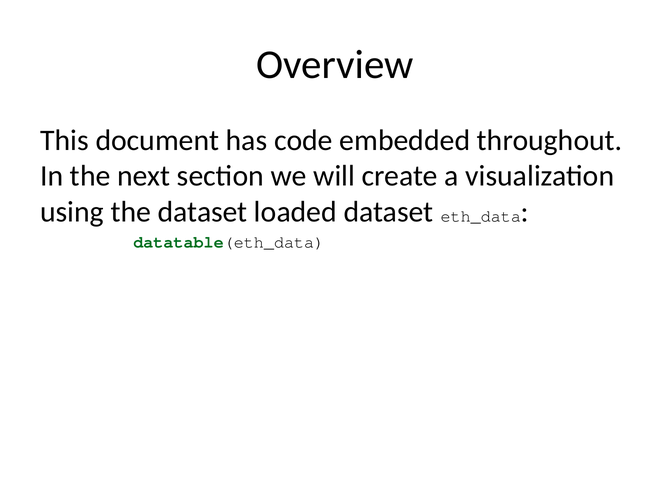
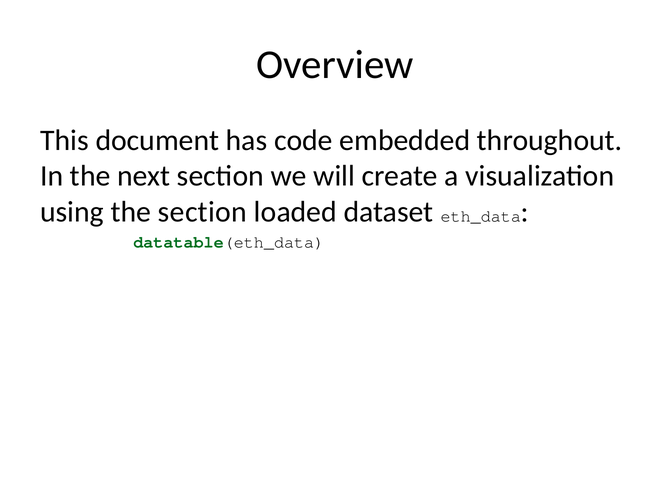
the dataset: dataset -> section (202, 212)
